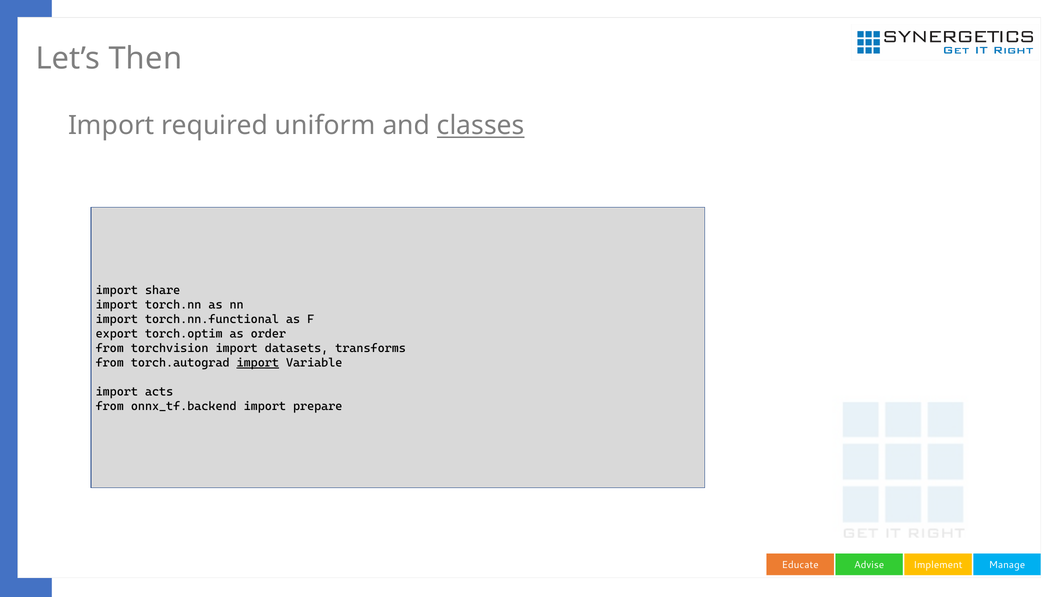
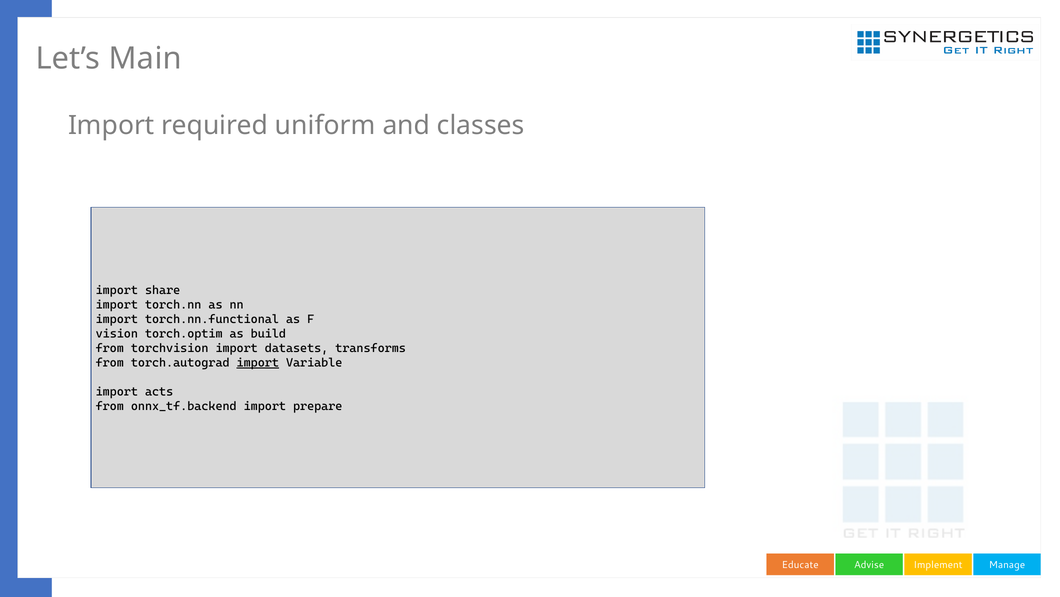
Then: Then -> Main (145, 59)
classes underline: present -> none (481, 126)
export: export -> vision (117, 334)
order: order -> build (268, 334)
